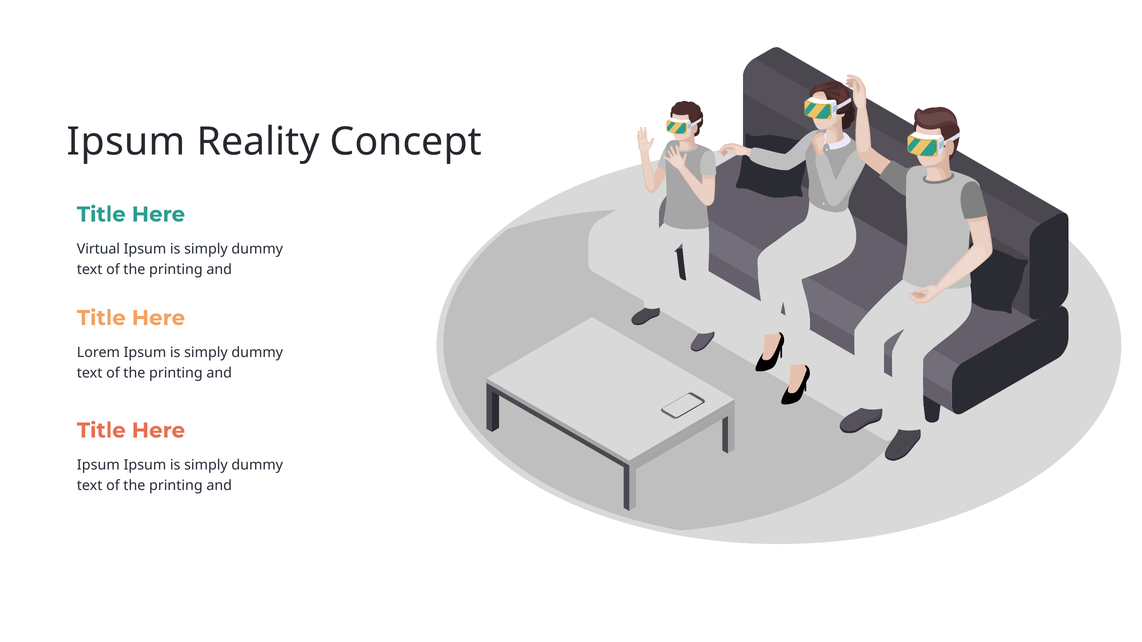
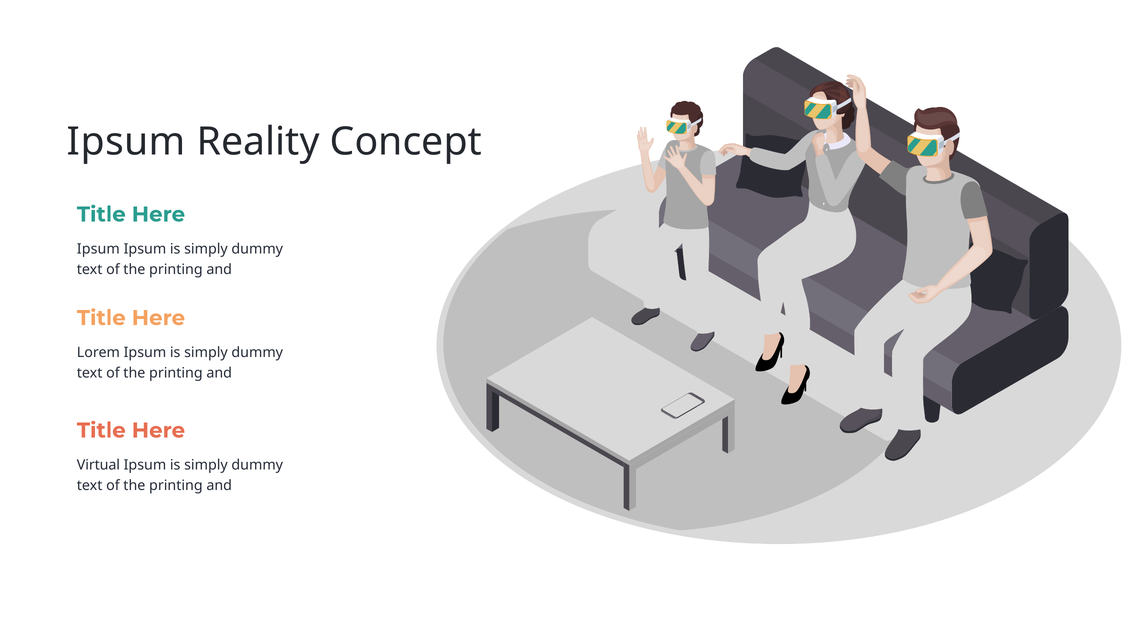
Virtual: Virtual -> Ipsum (98, 249)
Ipsum: Ipsum -> Virtual (98, 465)
